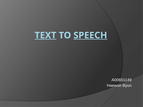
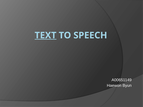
SPEECH underline: present -> none (90, 35)
